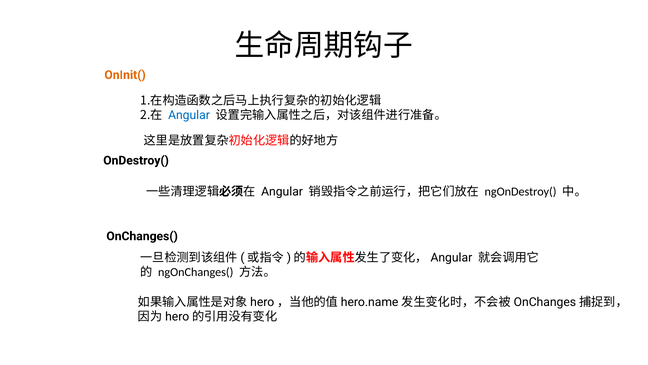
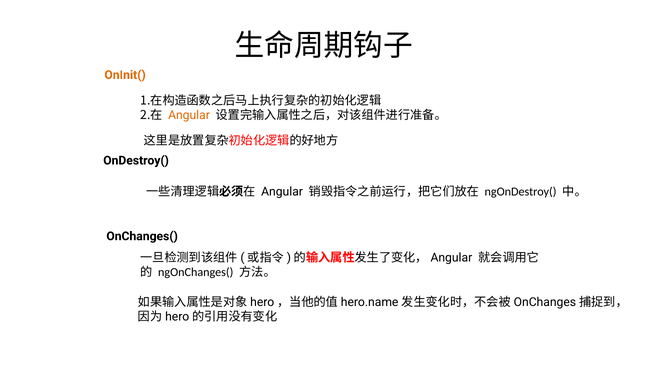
Angular colour: blue -> orange (189, 115)
